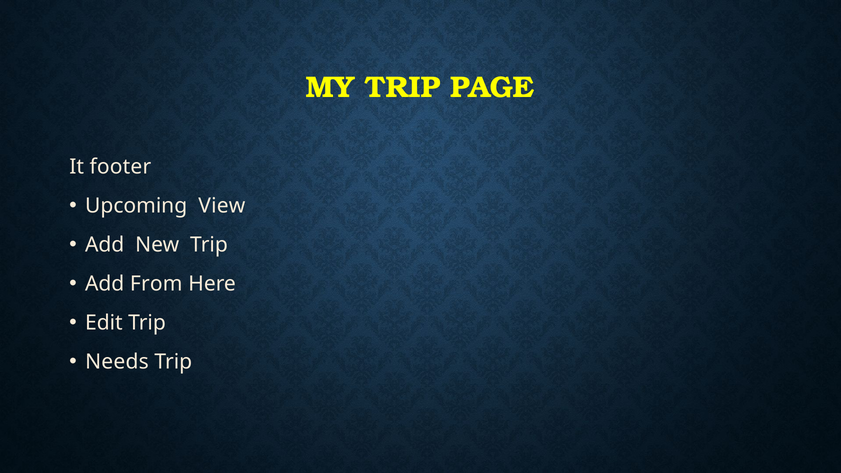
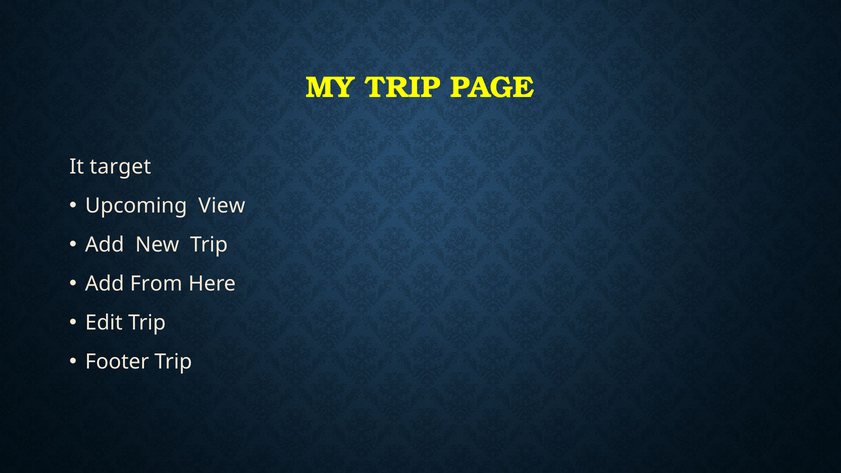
footer: footer -> target (120, 167)
Needs: Needs -> Footer (117, 362)
